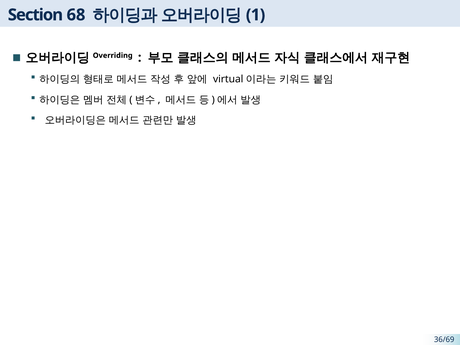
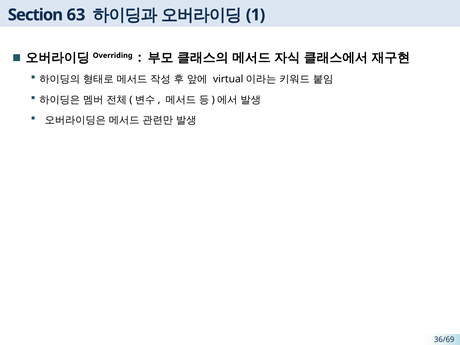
68: 68 -> 63 (76, 15)
